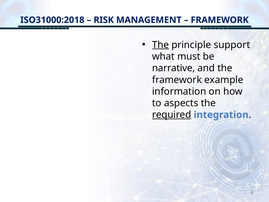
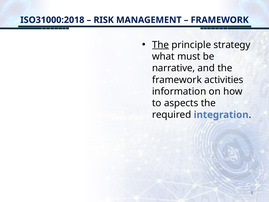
support: support -> strategy (232, 45)
example: example -> activities (224, 80)
required underline: present -> none (172, 115)
